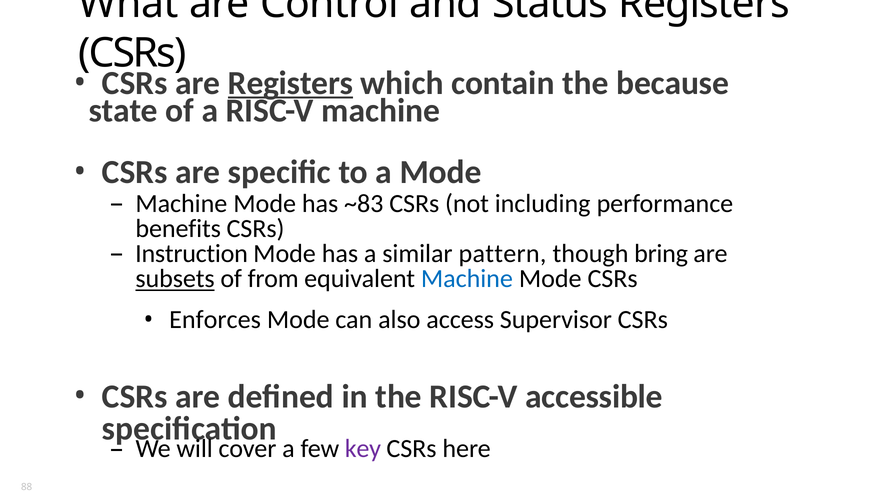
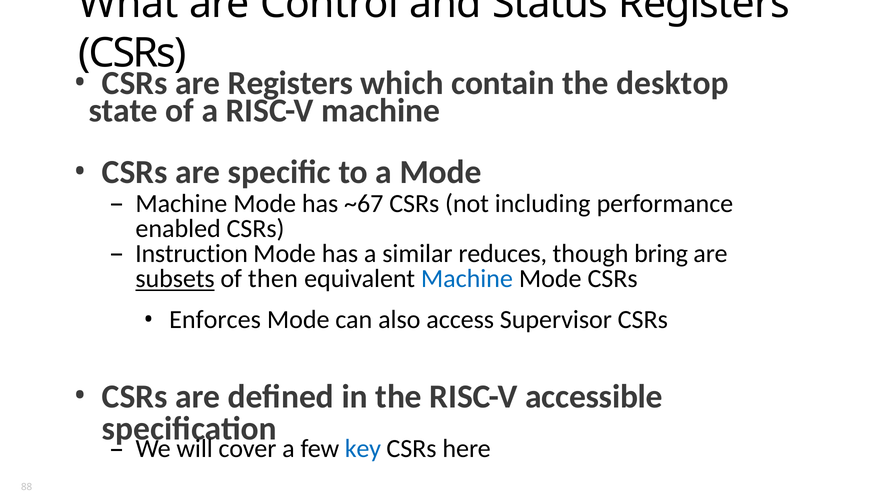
Registers underline: present -> none (291, 83)
because: because -> desktop (673, 83)
~83: ~83 -> ~67 (364, 204)
benefits: benefits -> enabled (178, 229)
pattern: pattern -> reduces (503, 254)
from: from -> then (273, 279)
key colour: purple -> blue (363, 449)
